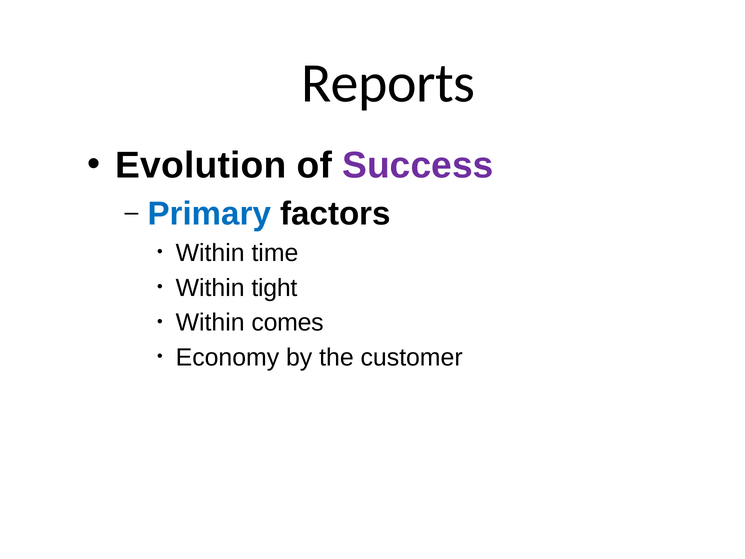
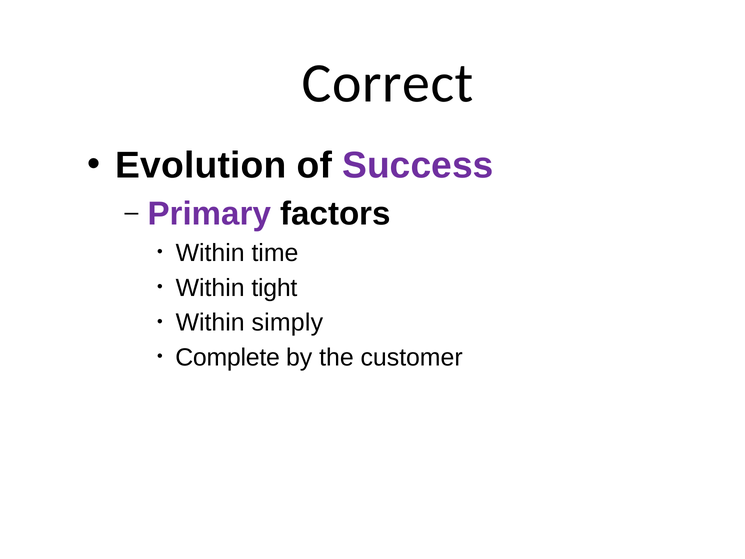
Reports: Reports -> Correct (388, 83)
Primary colour: blue -> purple (209, 214)
comes: comes -> simply (287, 323)
Economy: Economy -> Complete (228, 357)
